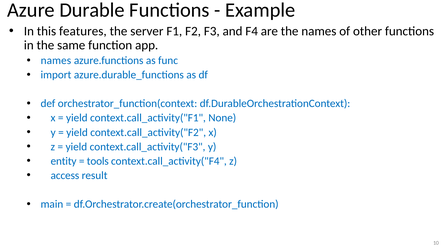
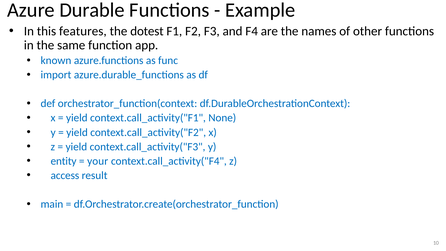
server: server -> dotest (147, 31)
names: names -> known (56, 61)
tools: tools -> your (98, 161)
